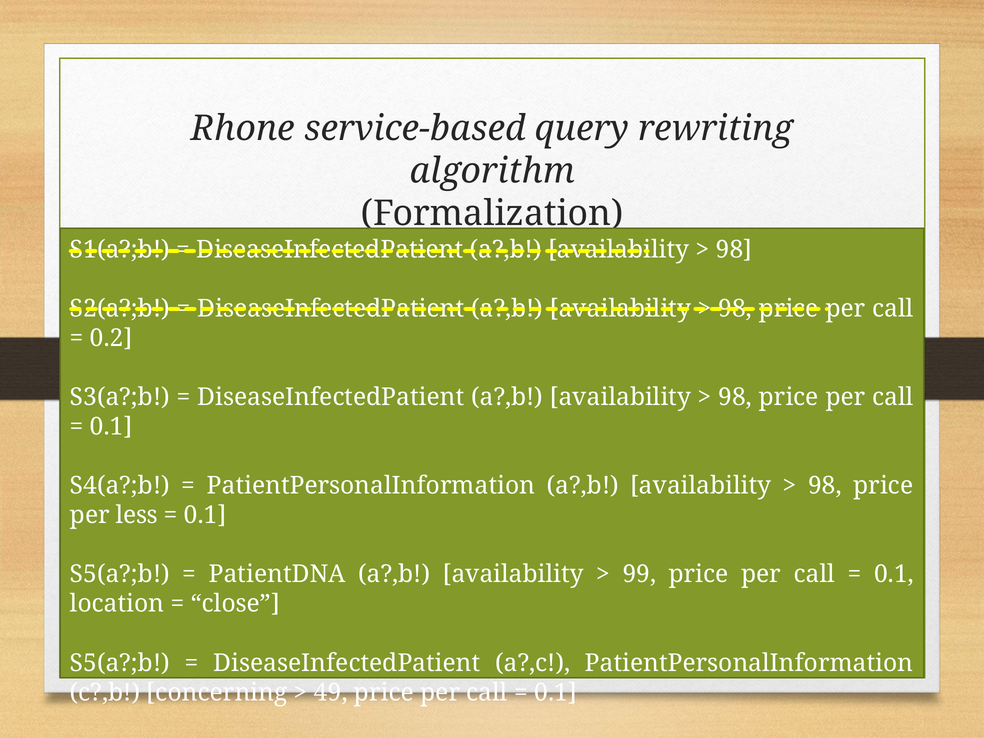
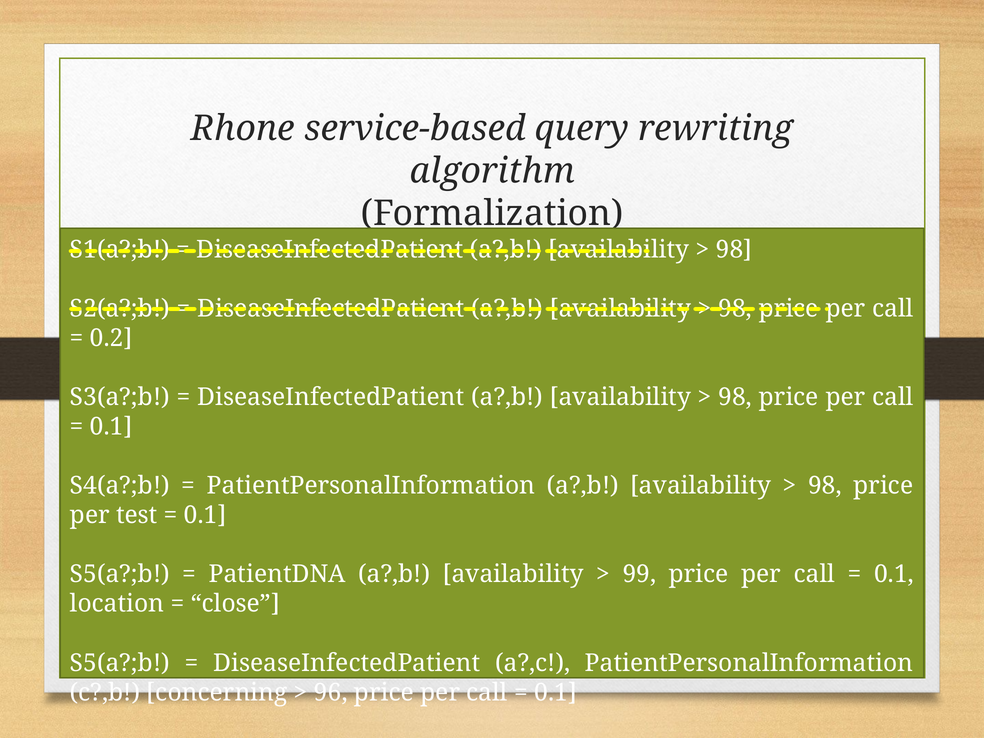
less: less -> test (137, 515)
49: 49 -> 96 (331, 692)
